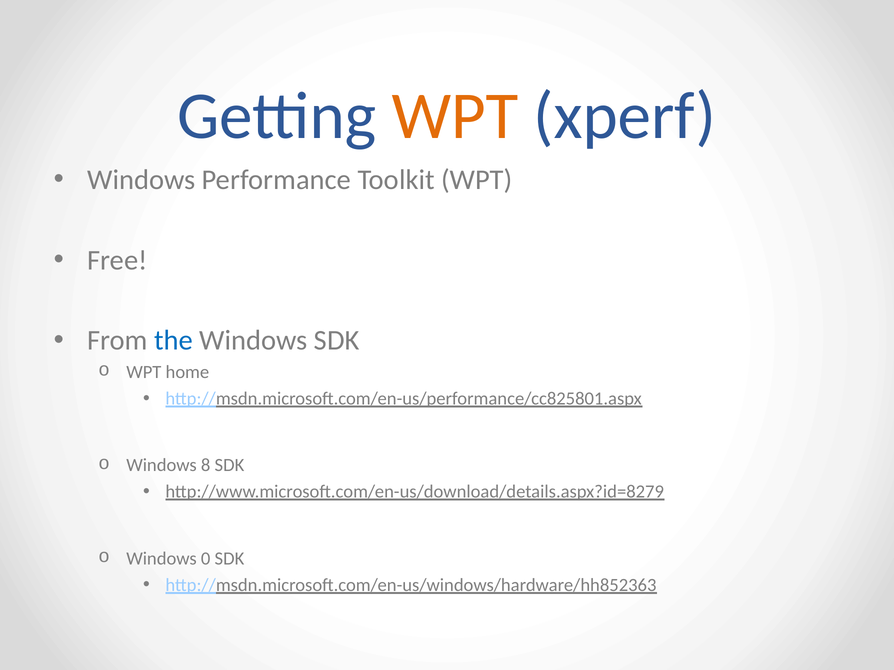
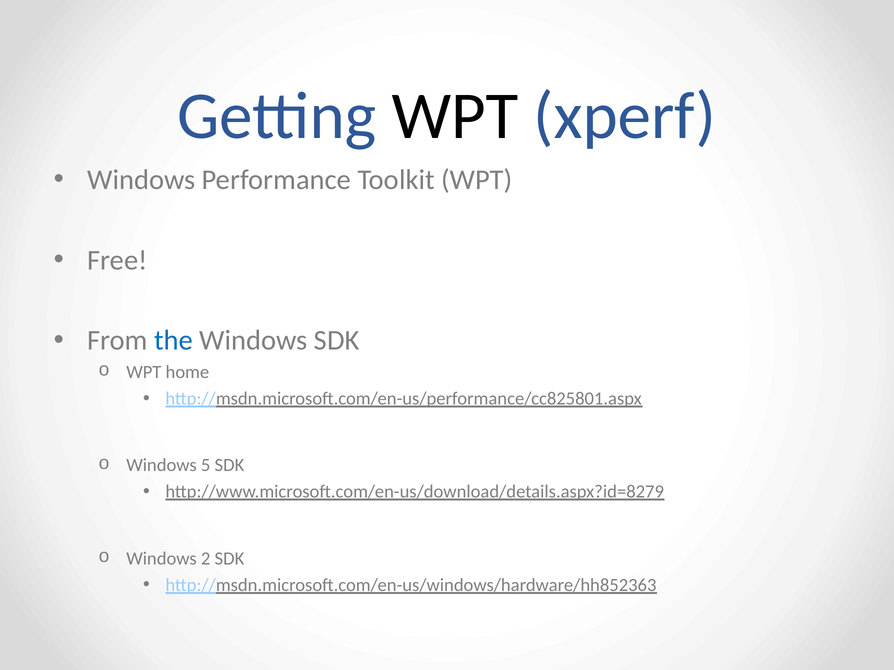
WPT colour: orange -> black (455, 116)
8: 8 -> 5 (206, 466)
0: 0 -> 2 (206, 559)
